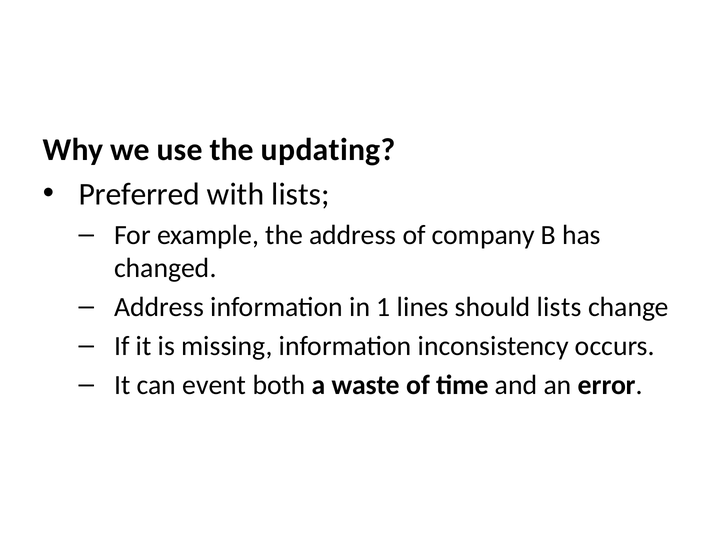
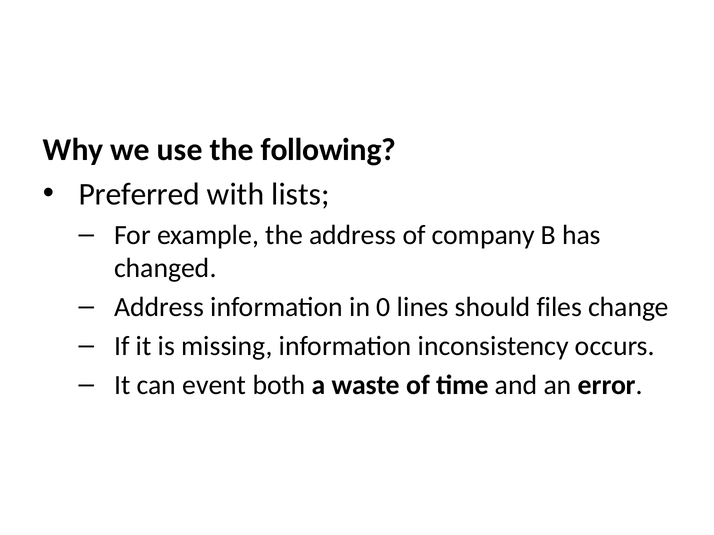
updating: updating -> following (329, 150)
1: 1 -> 0 (384, 307)
should lists: lists -> files (559, 307)
